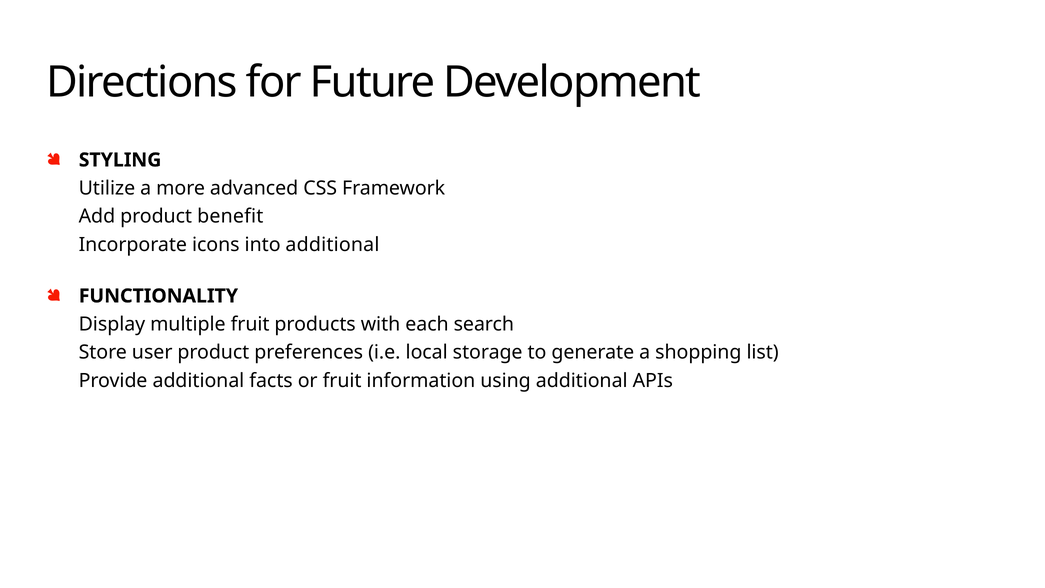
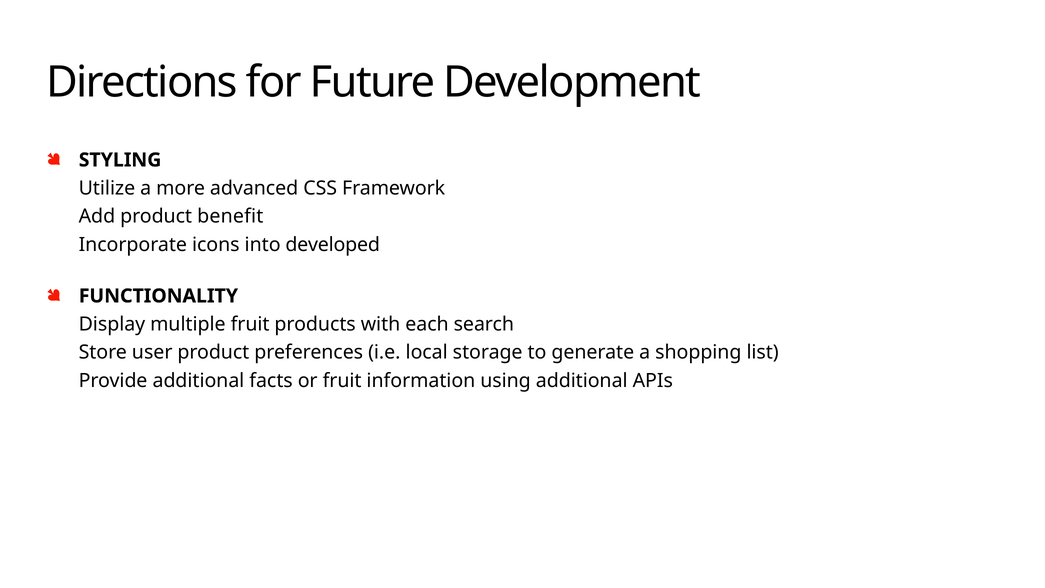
into additional: additional -> developed (333, 245)
